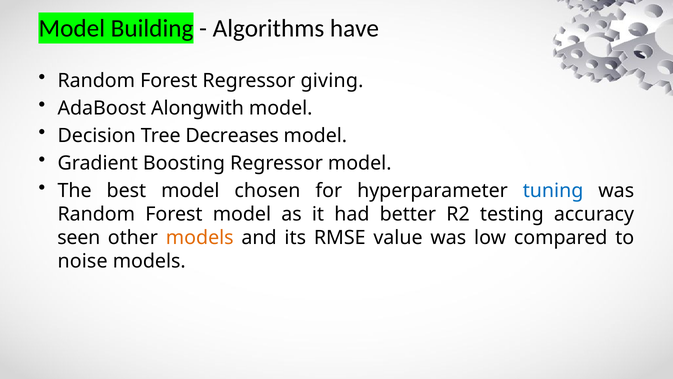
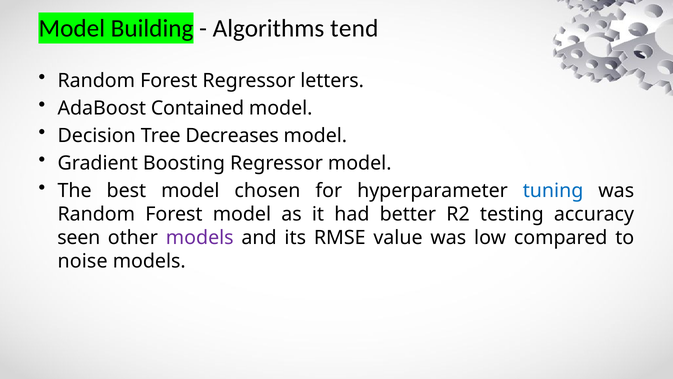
have: have -> tend (354, 28)
giving: giving -> letters (332, 80)
Alongwith: Alongwith -> Contained (198, 108)
models colour: orange -> purple (200, 238)
